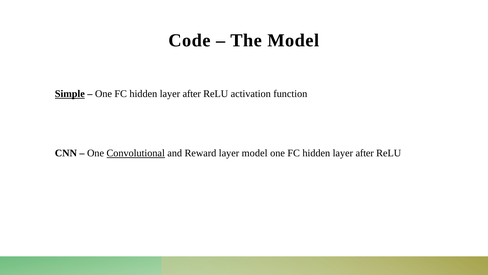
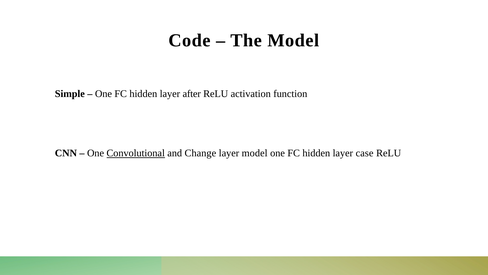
Simple underline: present -> none (70, 94)
Reward: Reward -> Change (200, 153)
after: after -> case (365, 153)
